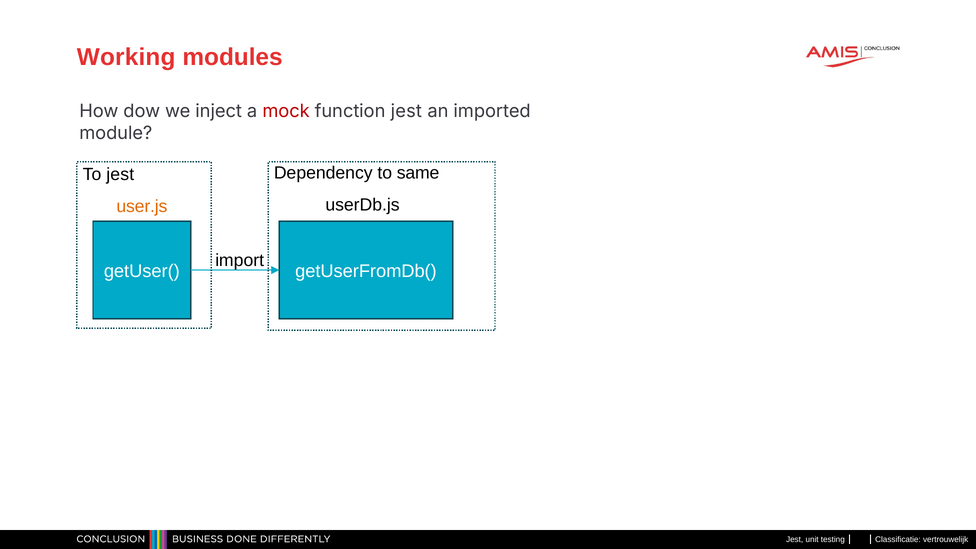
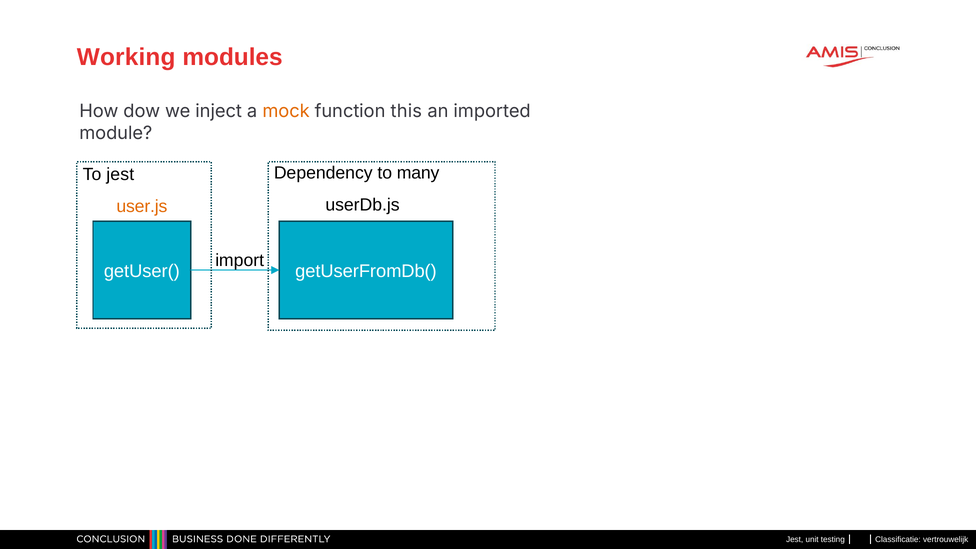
mock colour: red -> orange (286, 111)
function jest: jest -> this (406, 111)
same: same -> many (418, 173)
